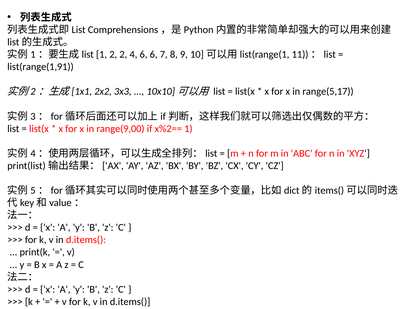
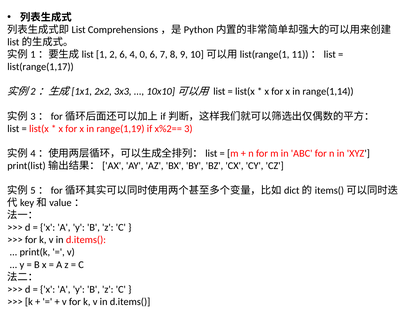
2 2: 2 -> 6 (123, 54)
4 6: 6 -> 0 (144, 54)
list(range(1,91: list(range(1,91 -> list(range(1,17 (40, 67)
range(5,17: range(5,17 -> range(1,14 (328, 92)
range(9,00: range(9,00 -> range(1,19 (120, 129)
x%2== 1: 1 -> 3 (188, 129)
